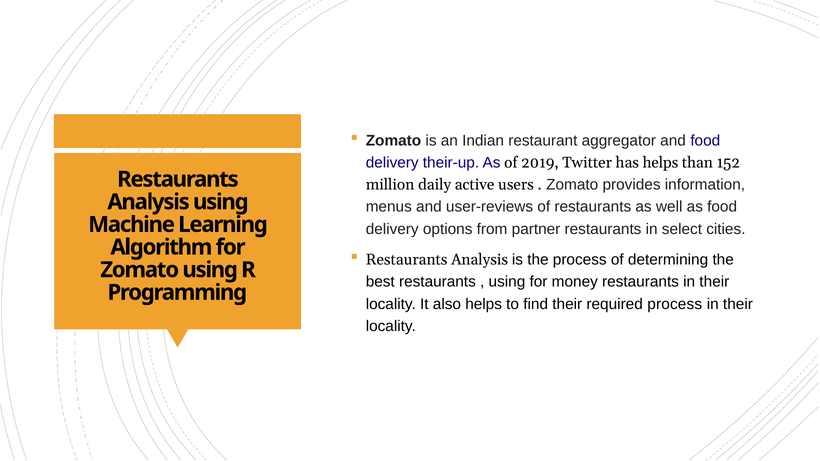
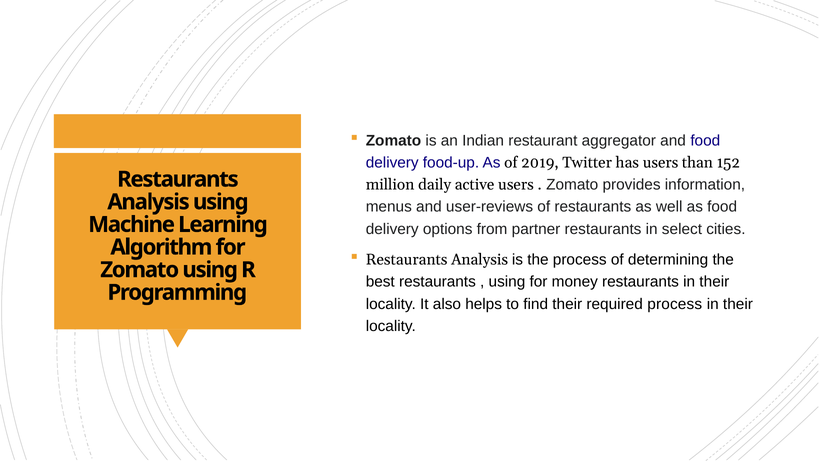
their-up: their-up -> food-up (451, 163)
has helps: helps -> users (660, 163)
